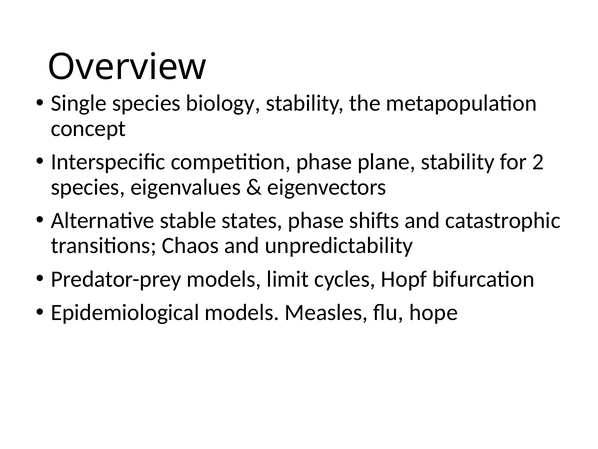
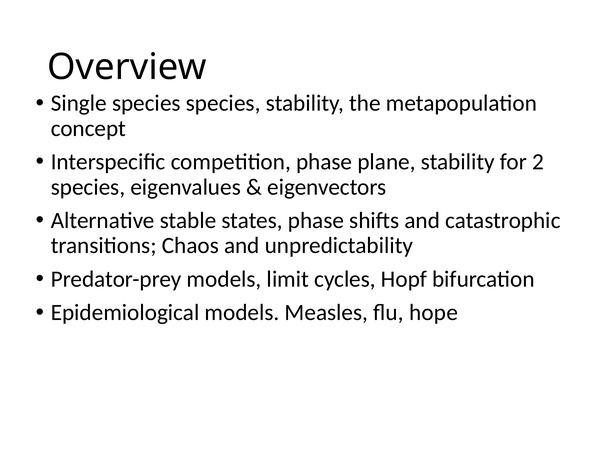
species biology: biology -> species (223, 103)
